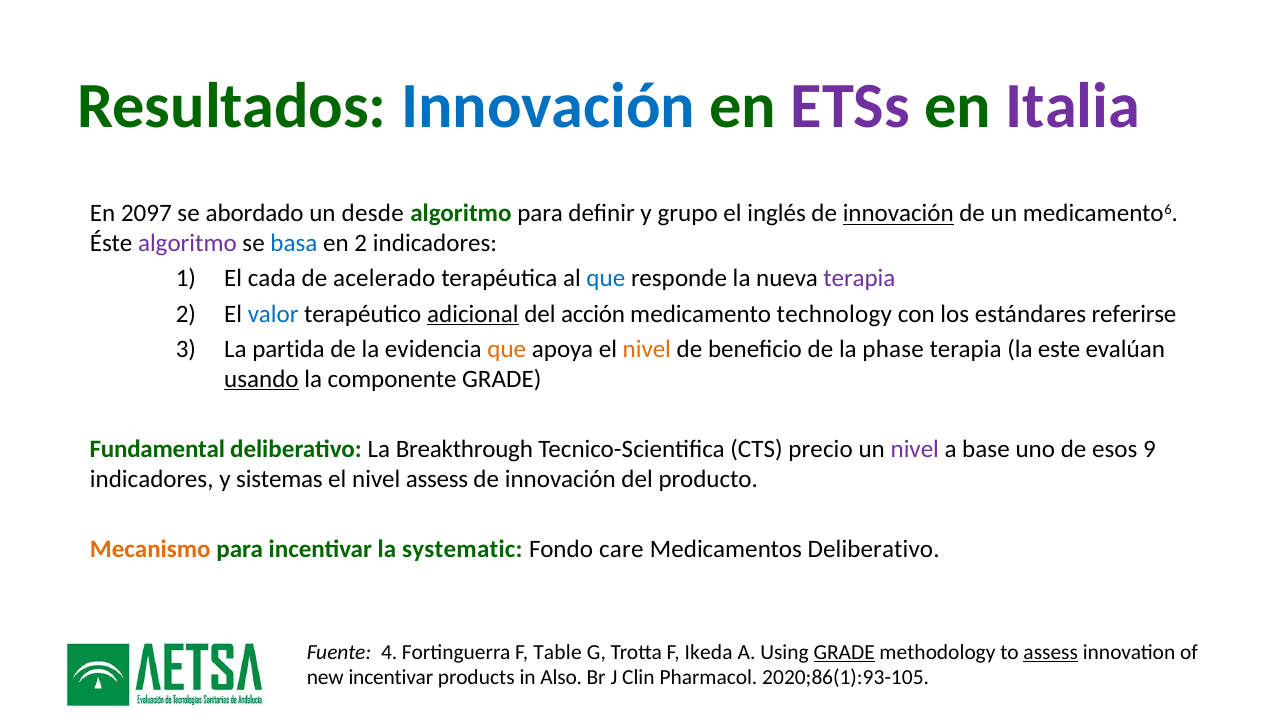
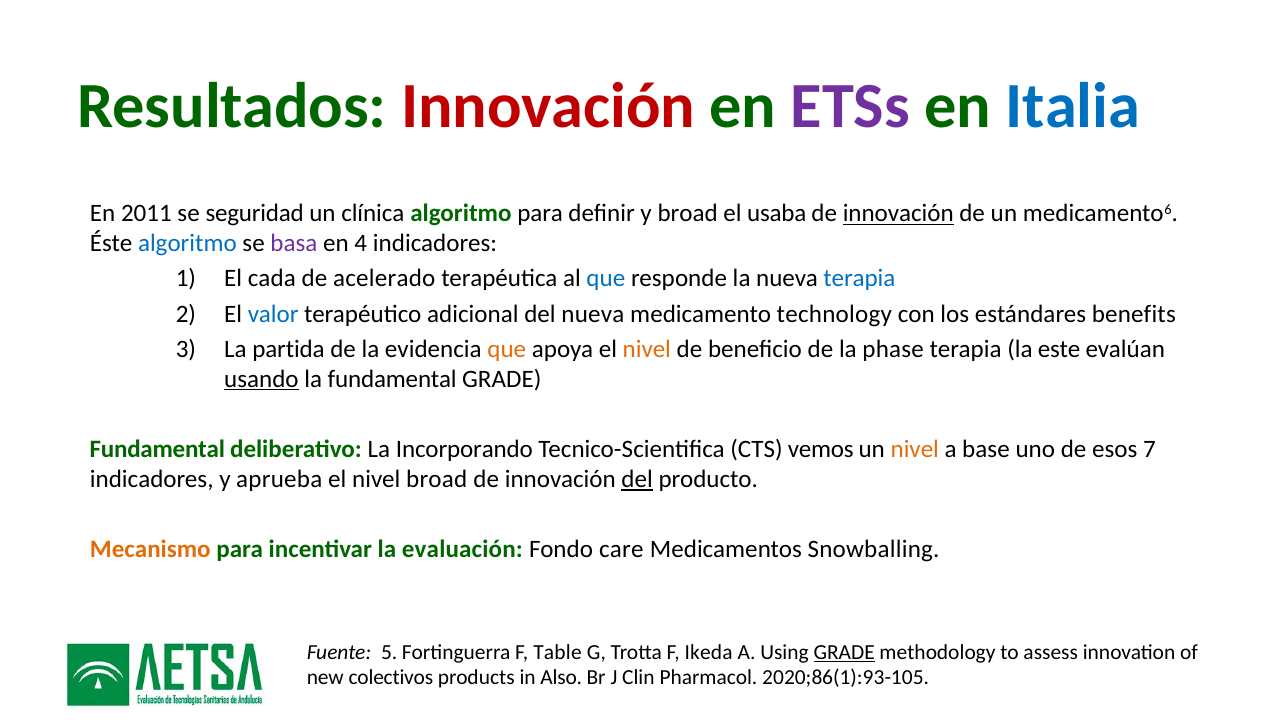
Innovación colour: blue -> red (548, 106)
Italia colour: purple -> blue (1073, 106)
2097: 2097 -> 2011 (146, 214)
abordado: abordado -> seguridad (255, 214)
desde: desde -> clínica (373, 214)
y grupo: grupo -> broad (688, 214)
inglés: inglés -> usaba (777, 214)
algoritmo colour: purple -> blue (187, 244)
basa colour: blue -> purple (294, 244)
en 2: 2 -> 4 (361, 244)
terapia colour: purple -> blue (859, 279)
adicional underline: present -> none (473, 314)
del acción: acción -> nueva (593, 314)
referirse: referirse -> benefits (1134, 314)
la componente: componente -> fundamental (392, 379)
Breakthrough: Breakthrough -> Incorporando (464, 449)
precio: precio -> vemos (821, 449)
nivel colour: purple -> orange (915, 449)
9: 9 -> 7 (1150, 449)
sistemas: sistemas -> aprueba (279, 479)
nivel assess: assess -> broad (437, 479)
del underline: none -> present (637, 479)
systematic: systematic -> evaluación (462, 550)
Medicamentos Deliberativo: Deliberativo -> Snowballing (874, 550)
4: 4 -> 5 (389, 653)
assess underline: present -> none (1051, 653)
new incentivar: incentivar -> colectivos (391, 678)
